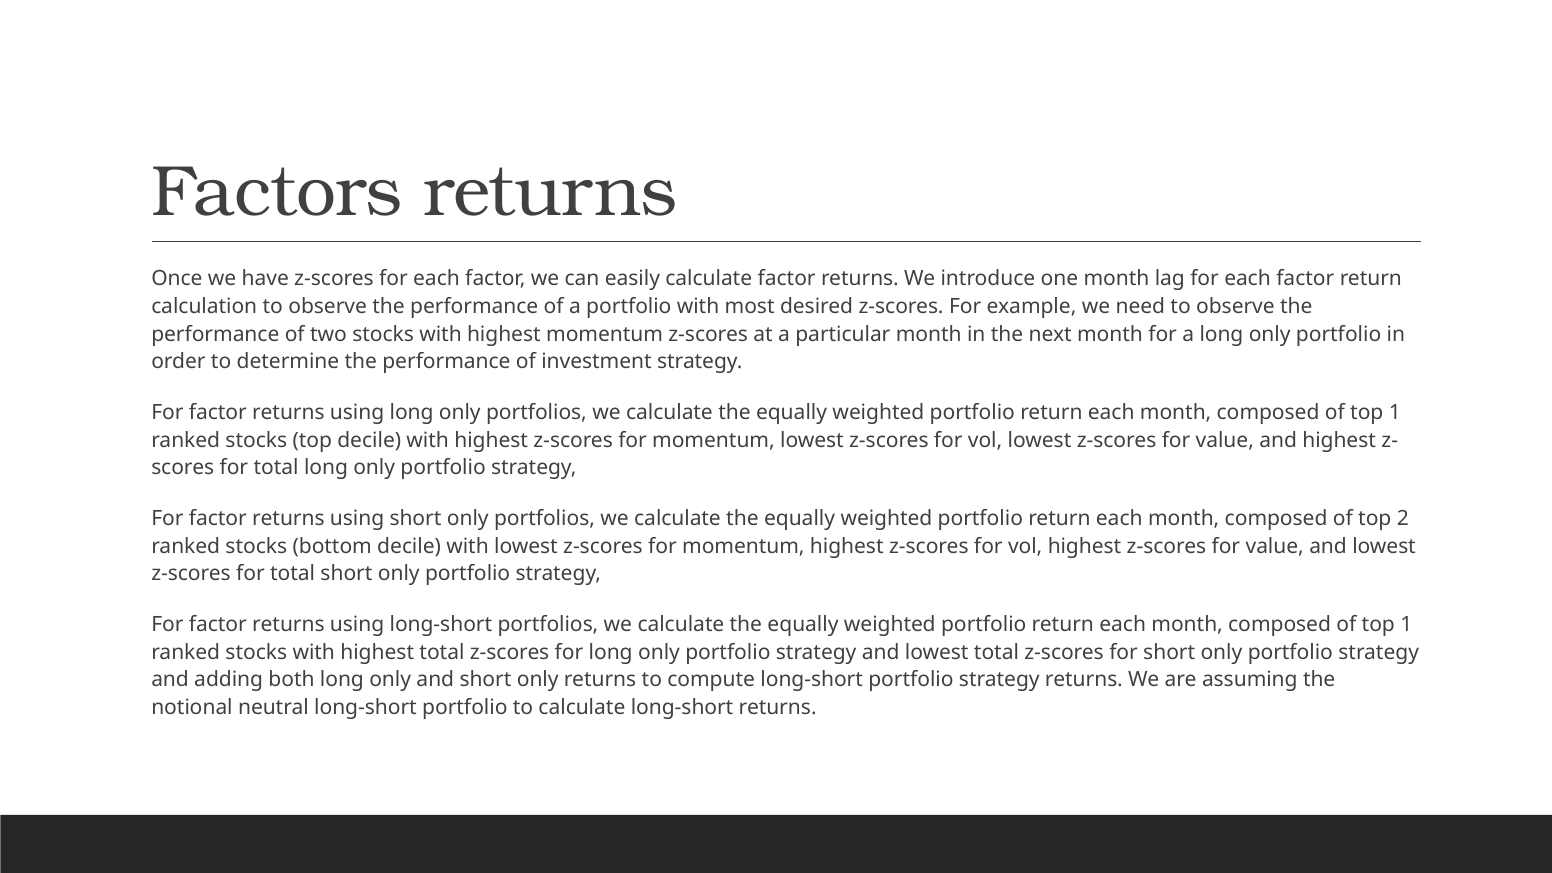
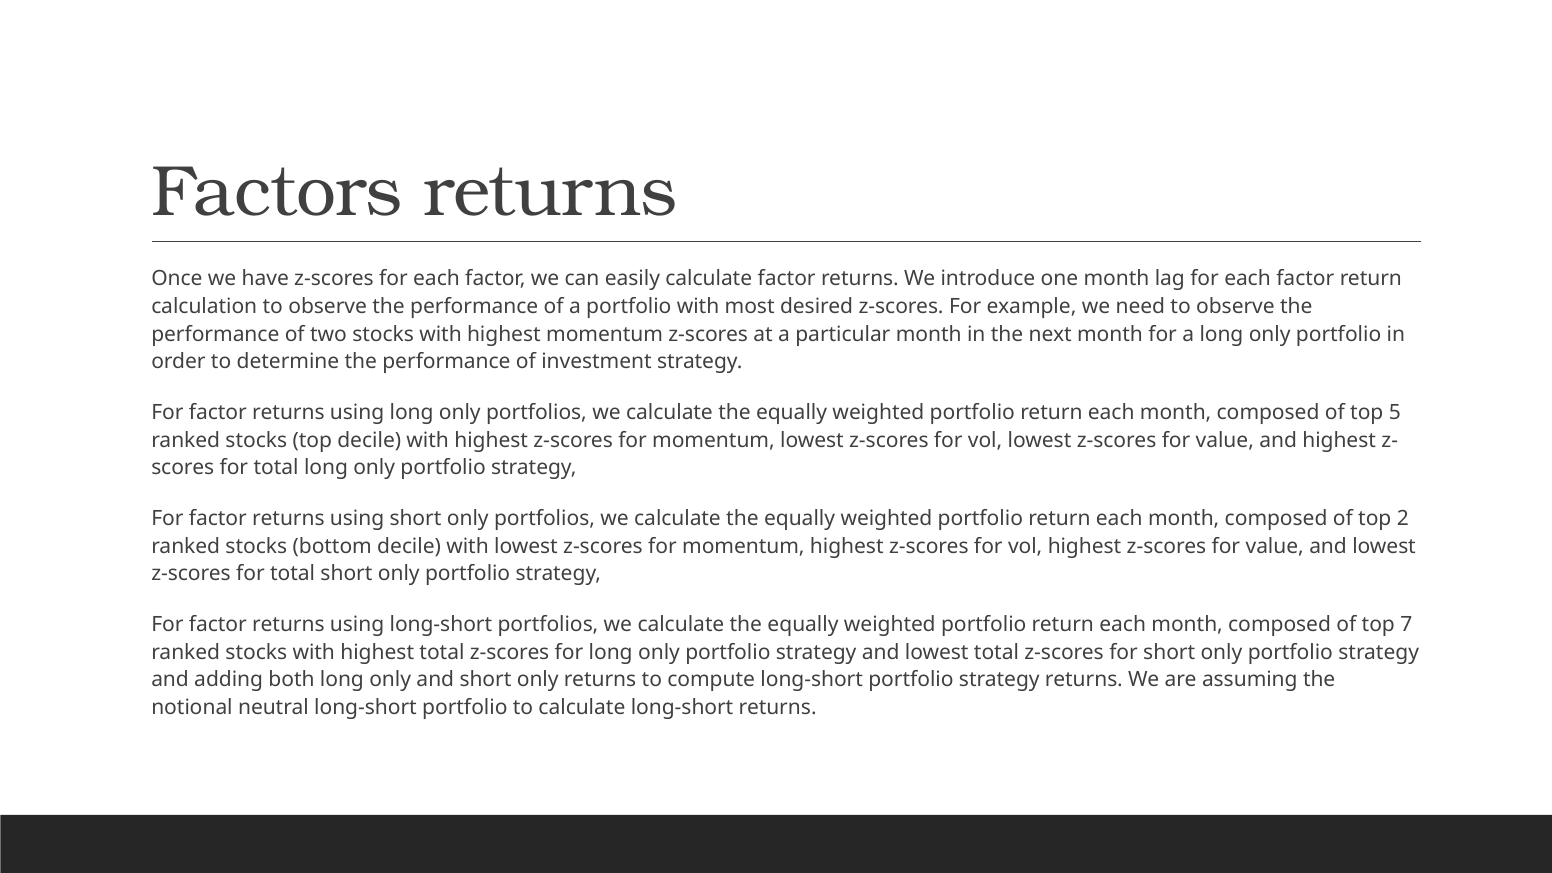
1: 1 -> 5 (1395, 412)
1: 1 -> 7 (1406, 624)
